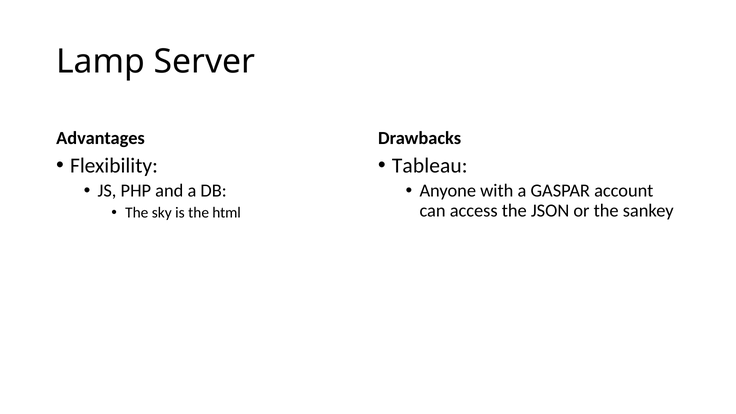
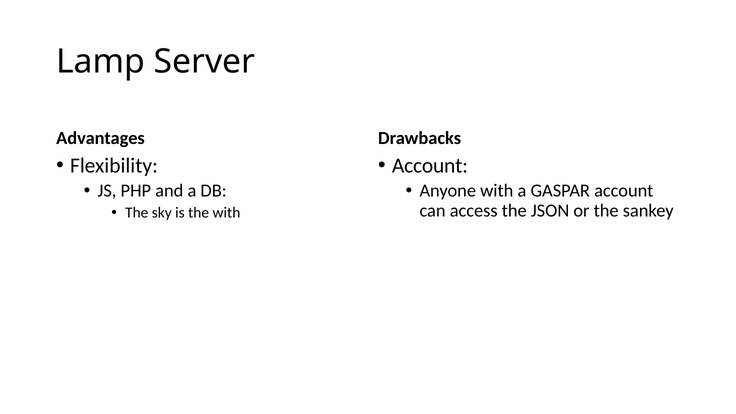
Tableau: Tableau -> Account (430, 165)
the html: html -> with (226, 213)
